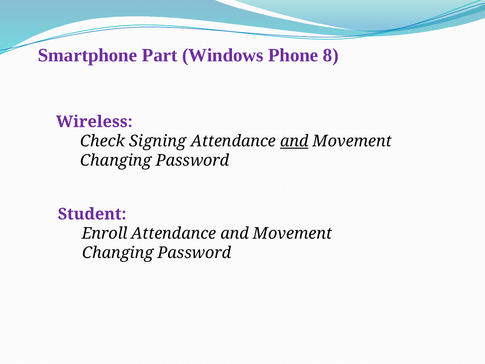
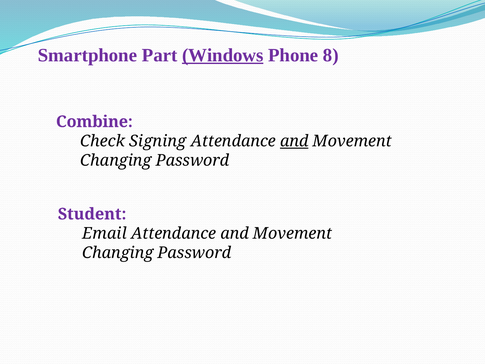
Windows underline: none -> present (223, 55)
Wireless: Wireless -> Combine (94, 122)
Enroll: Enroll -> Email (104, 233)
